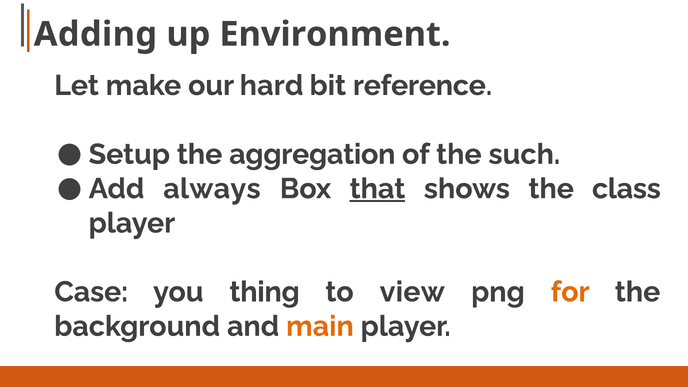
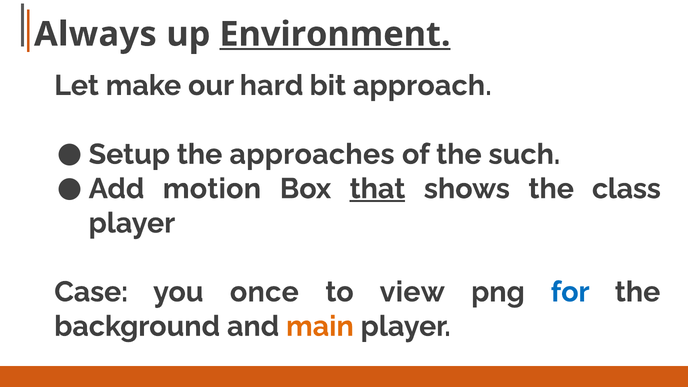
Adding: Adding -> Always (95, 34)
Environment underline: none -> present (335, 34)
reference: reference -> approach (422, 86)
aggregation: aggregation -> approaches (312, 154)
always: always -> motion (212, 189)
thing: thing -> once (264, 292)
for colour: orange -> blue (570, 292)
